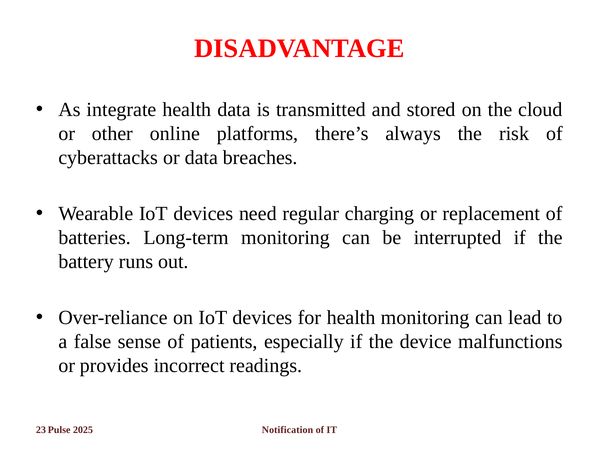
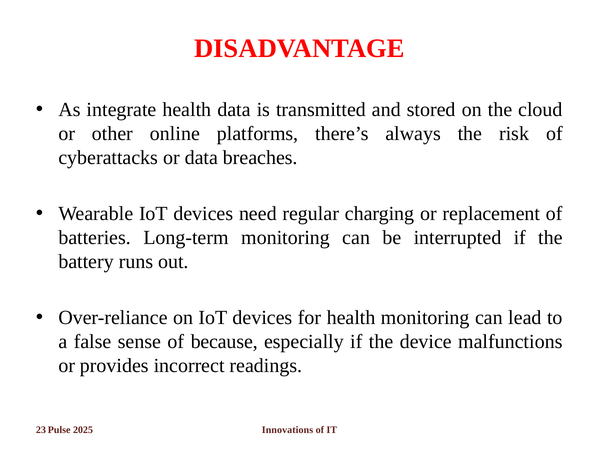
patients: patients -> because (224, 341)
Notification: Notification -> Innovations (287, 429)
